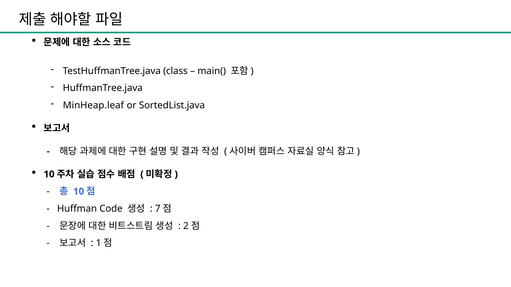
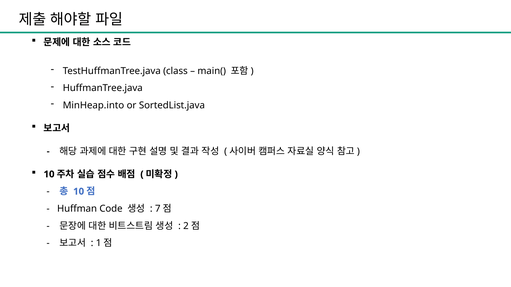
MinHeap.leaf: MinHeap.leaf -> MinHeap.into (93, 106)
